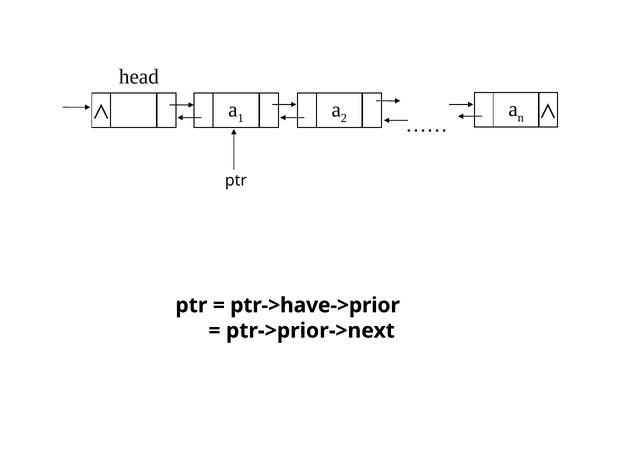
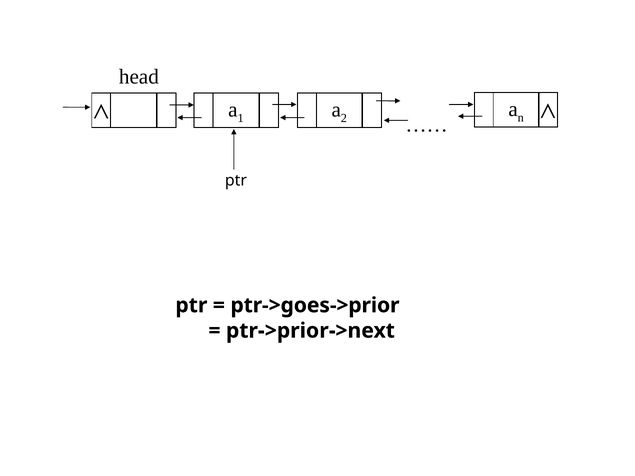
ptr->have->prior: ptr->have->prior -> ptr->goes->prior (315, 305)
